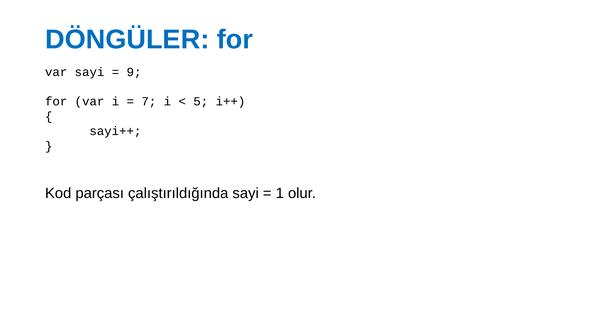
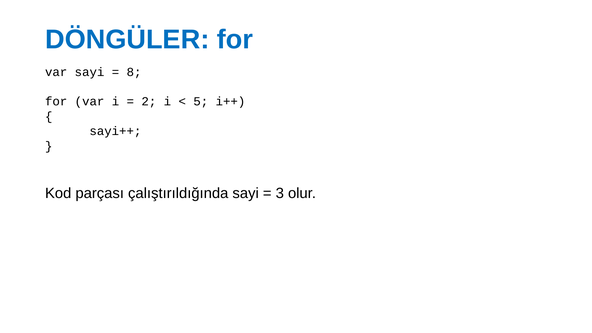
9: 9 -> 8 (134, 72)
7: 7 -> 2 (149, 102)
1: 1 -> 3 (280, 193)
